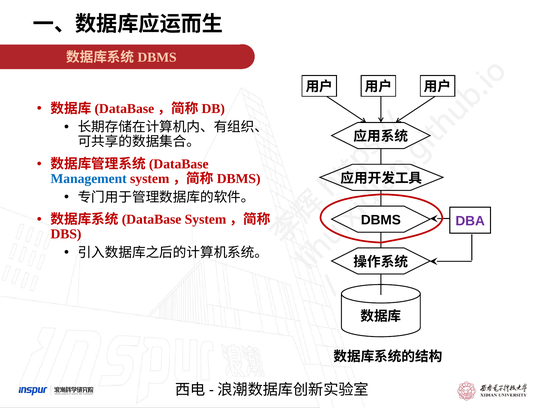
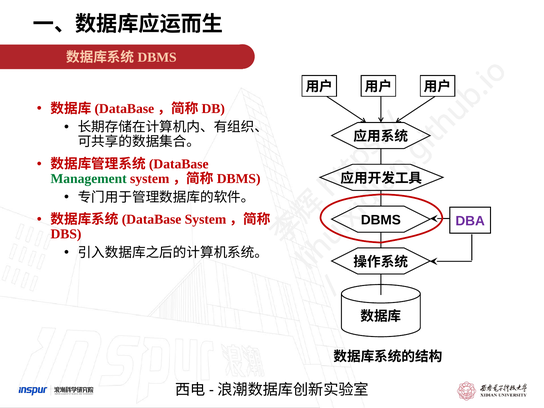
Management colour: blue -> green (89, 179)
